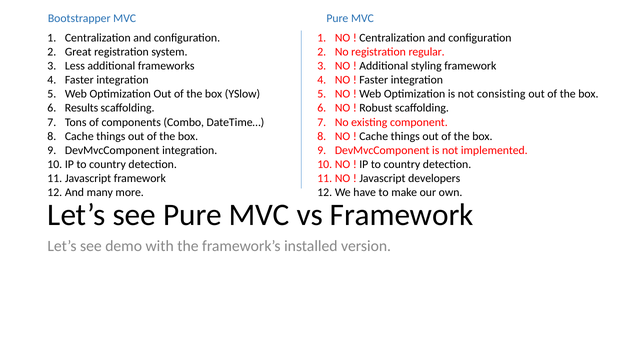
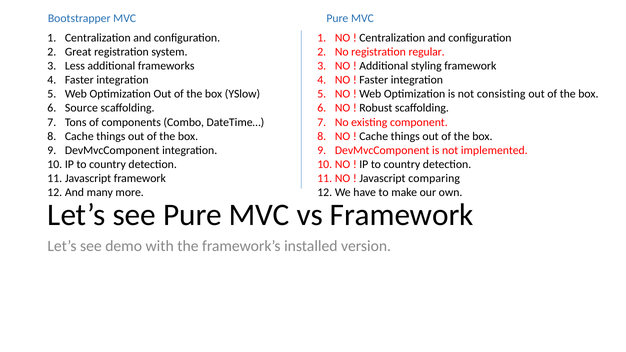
Results: Results -> Source (81, 108)
developers: developers -> comparing (434, 179)
